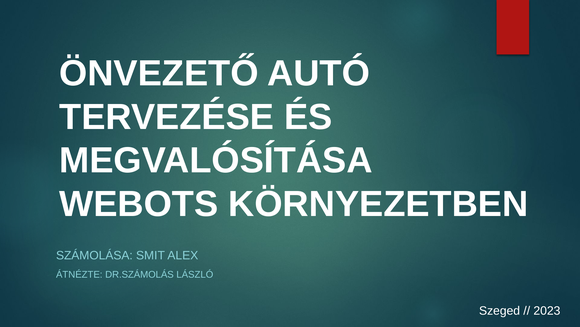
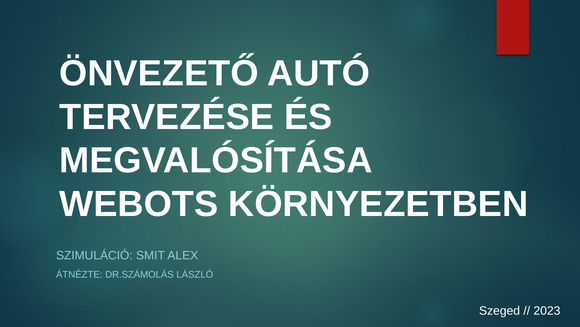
SZÁMOLÁSA: SZÁMOLÁSA -> SZIMULÁCIÓ (94, 255)
